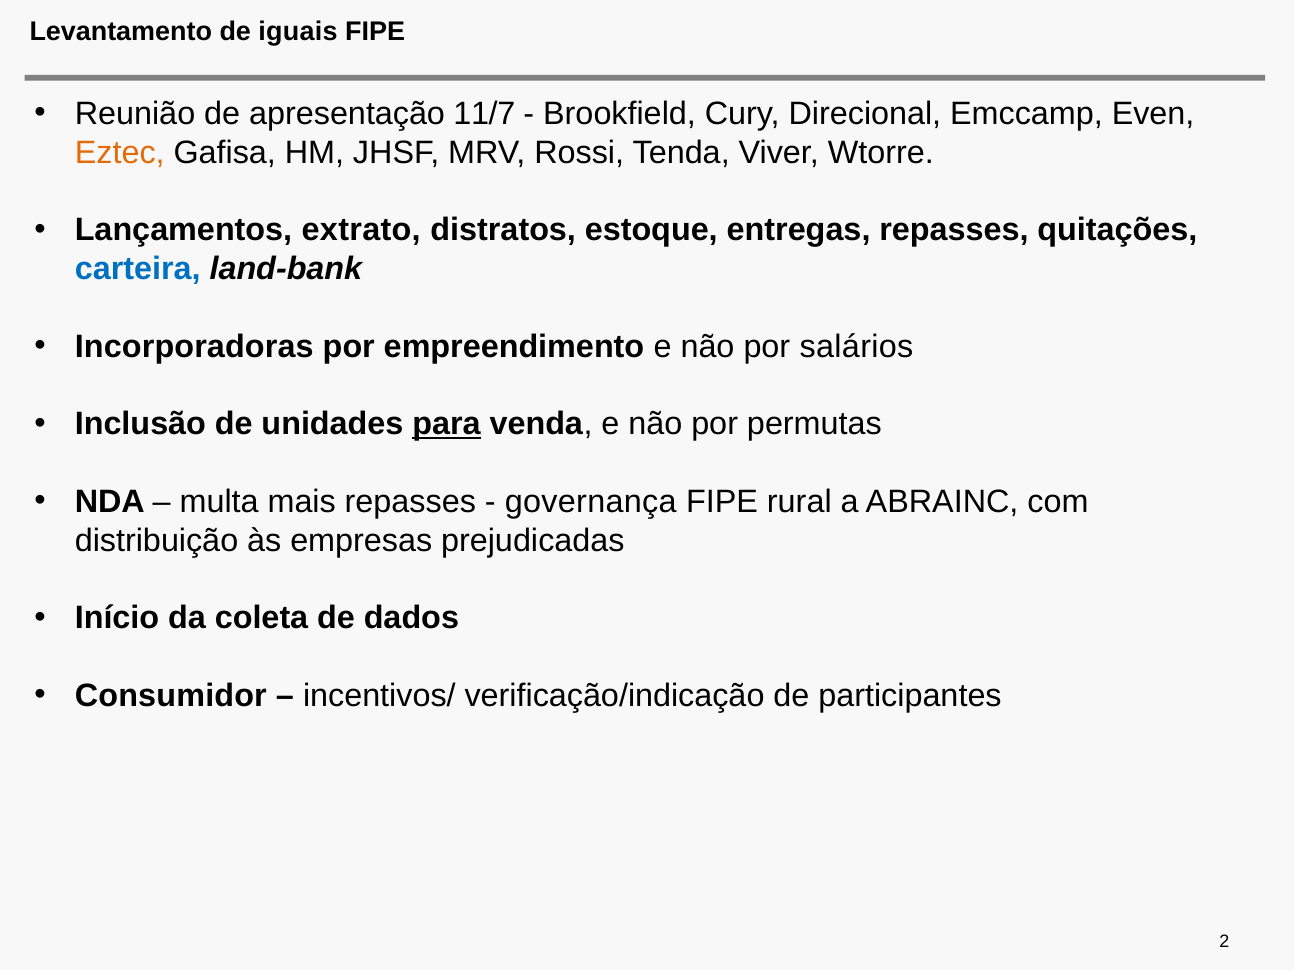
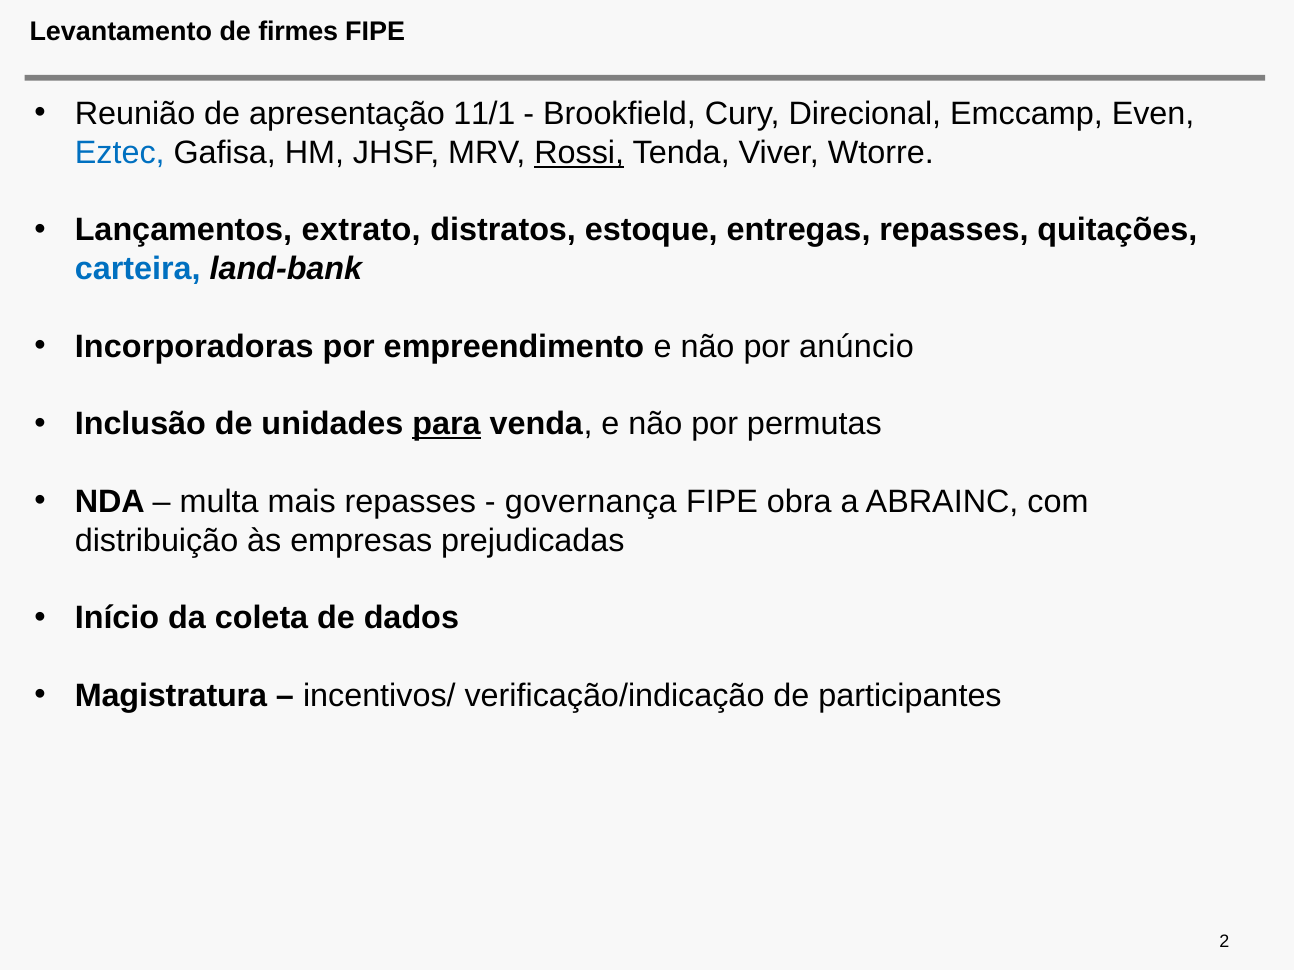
iguais: iguais -> firmes (298, 32)
11/7: 11/7 -> 11/1 (484, 114)
Eztec colour: orange -> blue (120, 153)
Rossi underline: none -> present (579, 153)
salários: salários -> anúncio (857, 347)
rural: rural -> obra (799, 502)
Consumidor: Consumidor -> Magistratura (171, 696)
